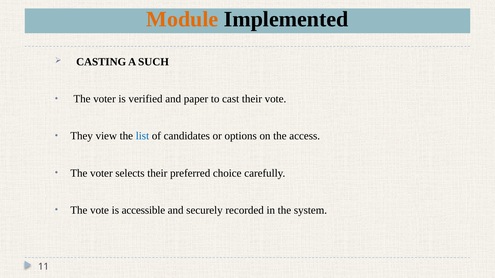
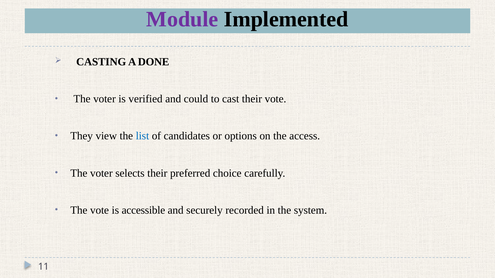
Module colour: orange -> purple (182, 19)
SUCH: SUCH -> DONE (154, 62)
paper: paper -> could (196, 99)
